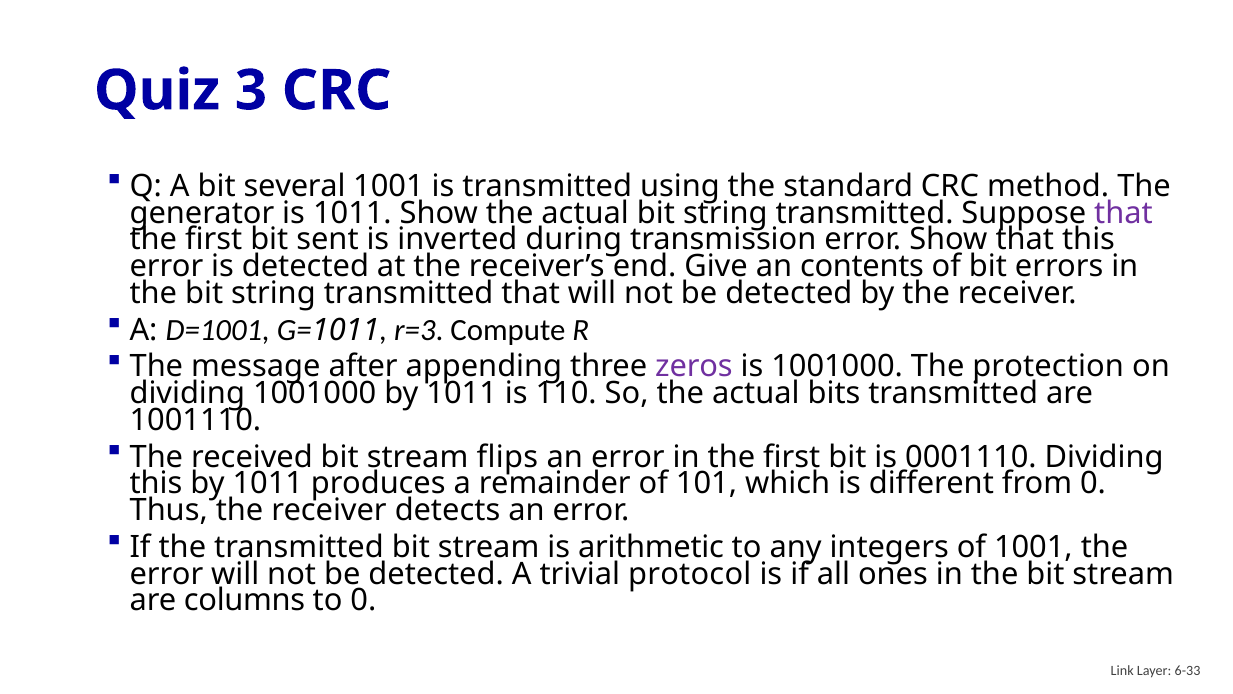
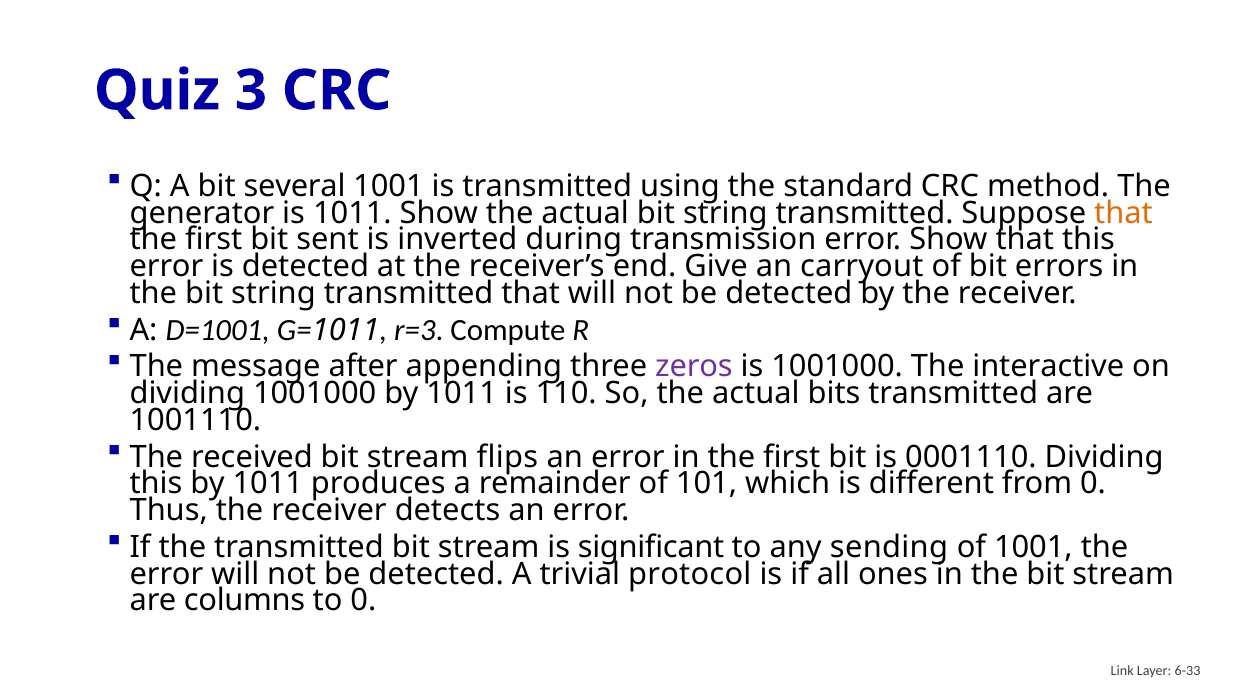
that colour: purple -> orange (1123, 213)
contents: contents -> carryout (862, 266)
protection: protection -> interactive (1048, 367)
arithmetic: arithmetic -> significant (651, 547)
integers: integers -> sending (889, 547)
